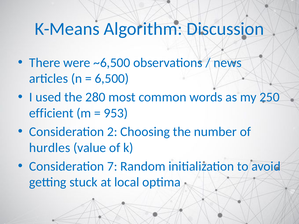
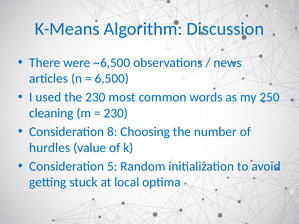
the 280: 280 -> 230 (95, 97)
efficient: efficient -> cleaning (51, 113)
953: 953 -> 230 (116, 113)
2: 2 -> 8 (112, 132)
7: 7 -> 5 (112, 166)
